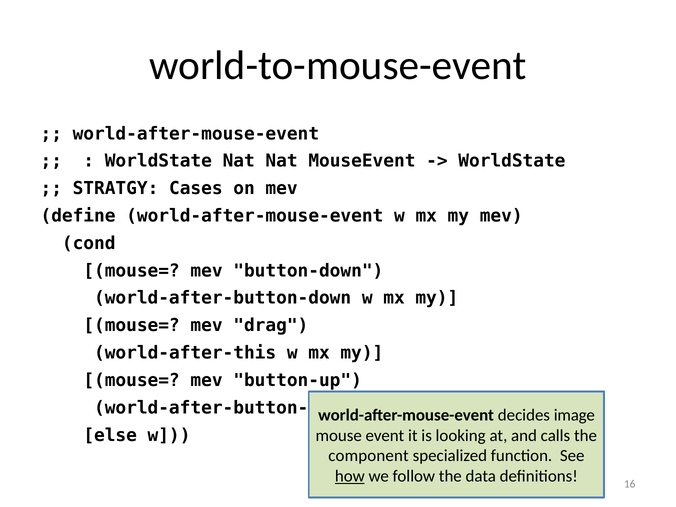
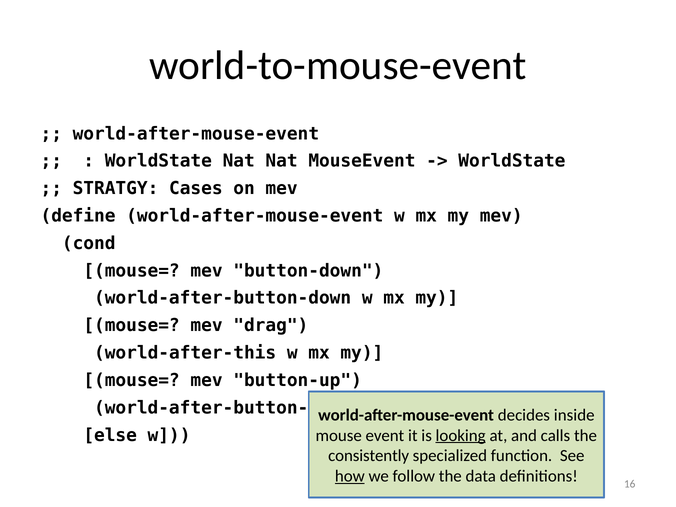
image: image -> inside (574, 415)
looking underline: none -> present (461, 435)
component: component -> consistently (369, 456)
